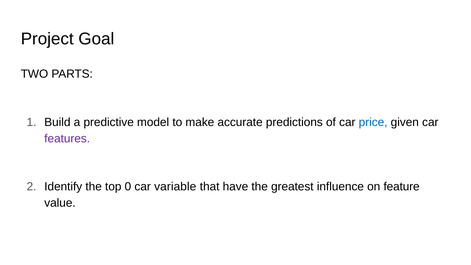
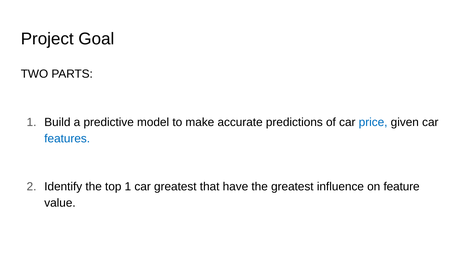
features colour: purple -> blue (67, 138)
top 0: 0 -> 1 (128, 187)
car variable: variable -> greatest (175, 187)
